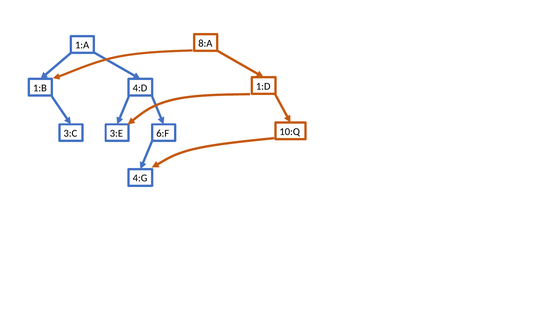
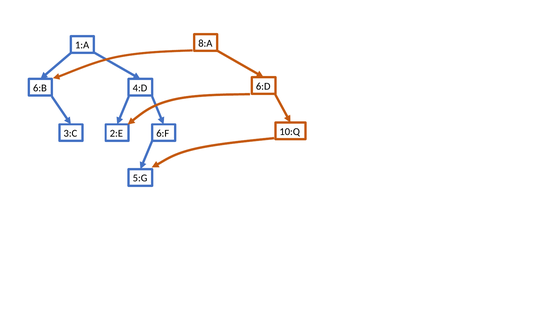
1:D: 1:D -> 6:D (263, 86)
1:B: 1:B -> 6:B (40, 88)
3:E: 3:E -> 2:E (116, 133)
4:G: 4:G -> 5:G (140, 178)
